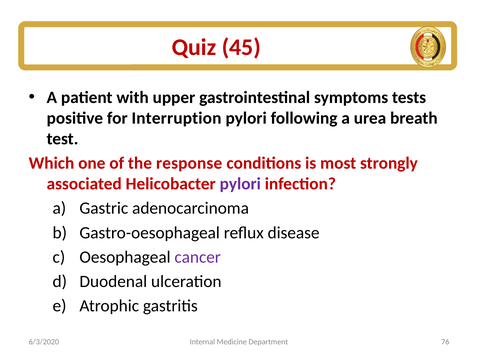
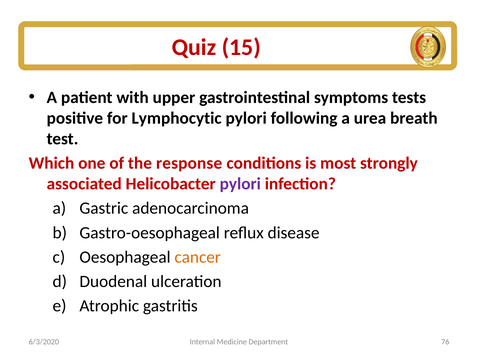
45: 45 -> 15 (241, 47)
Interruption: Interruption -> Lymphocytic (177, 118)
cancer colour: purple -> orange (198, 257)
